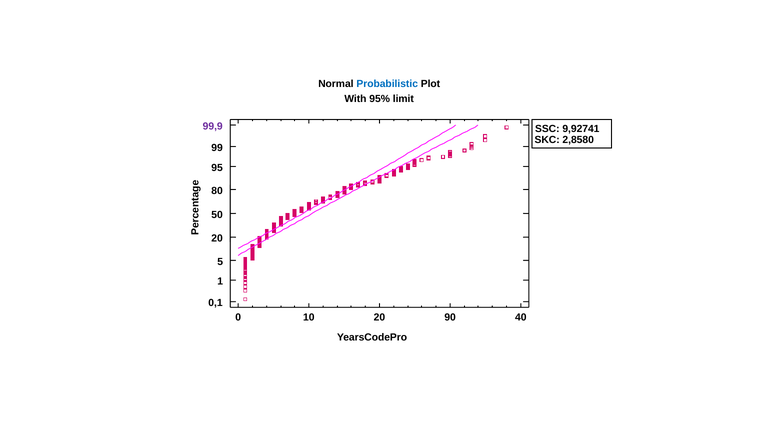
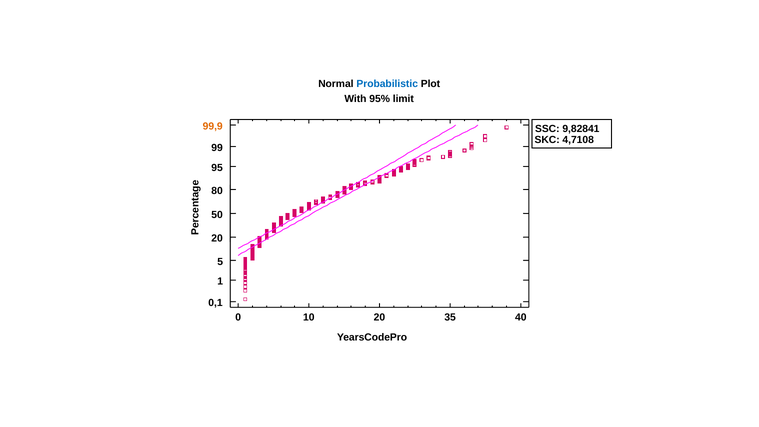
99,9 colour: purple -> orange (213, 126)
9,92741: 9,92741 -> 9,82841 (581, 129)
2,8580: 2,8580 -> 4,7108 (578, 140)
90: 90 -> 35 (450, 317)
